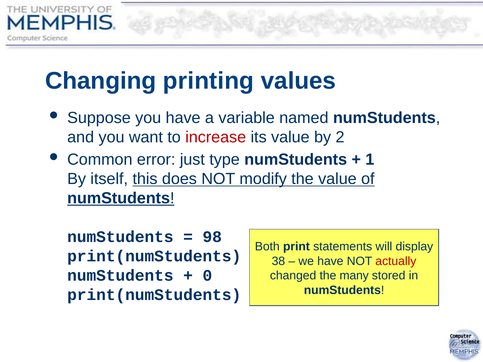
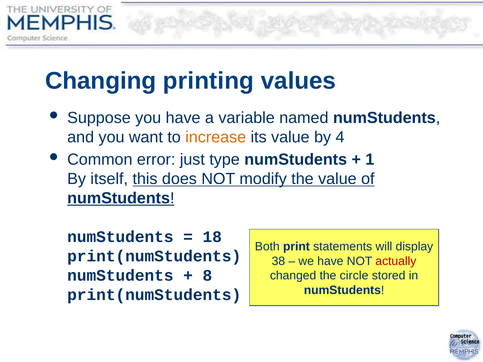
increase colour: red -> orange (216, 137)
2: 2 -> 4 (340, 137)
98: 98 -> 18 (212, 237)
0: 0 -> 8 (207, 276)
many: many -> circle (354, 276)
